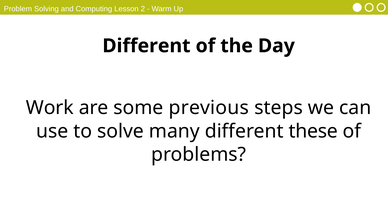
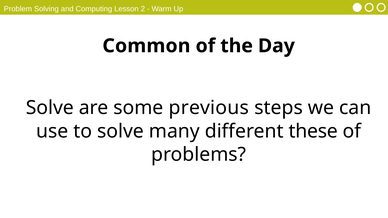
Different: Different -> Common (146, 46)
Work: Work -> Solve (50, 108)
